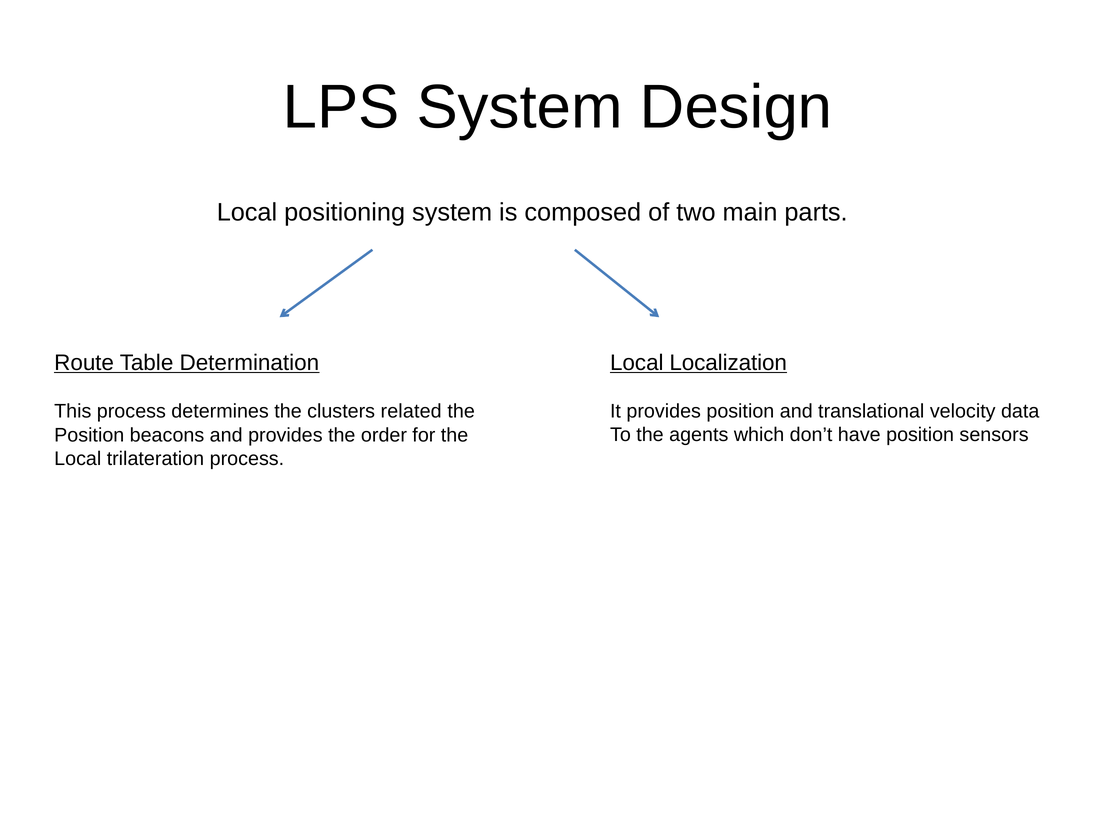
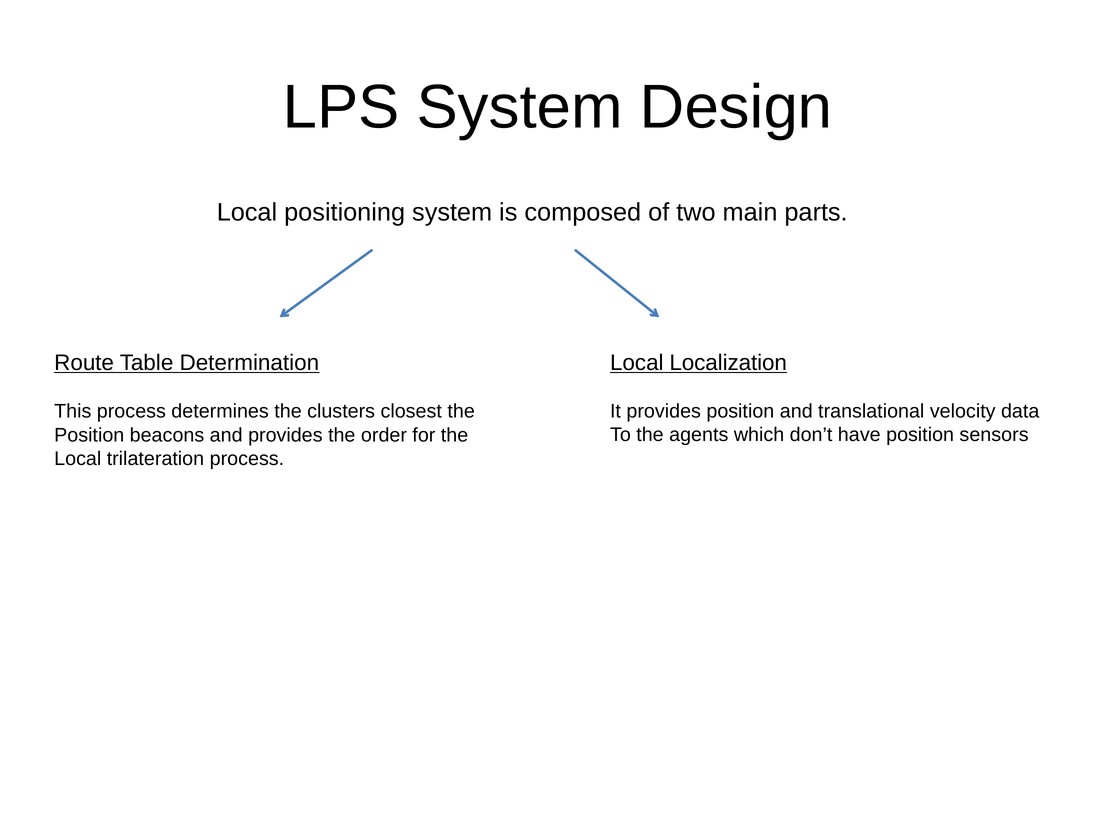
related: related -> closest (411, 411)
